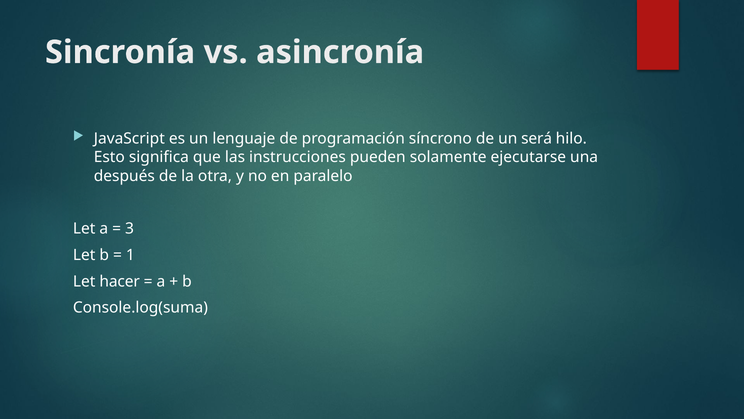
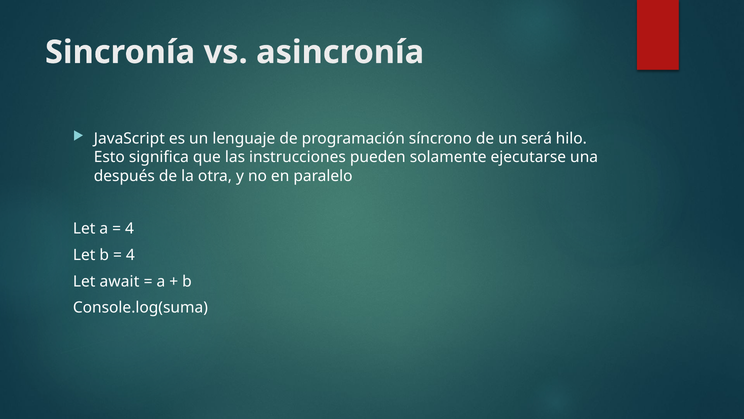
3: 3 -> 4 (130, 228)
1: 1 -> 4 (130, 255)
hacer: hacer -> await (119, 281)
